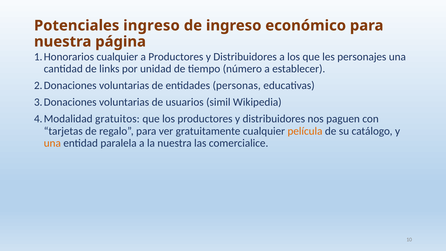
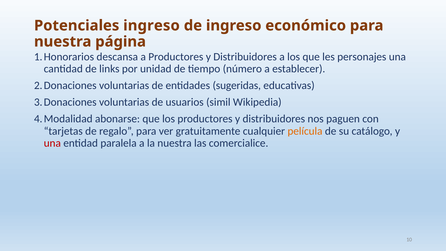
cualquier: cualquier -> descansa (117, 57)
personas: personas -> sugeridas (237, 86)
gratuitos: gratuitos -> abonarse (117, 119)
una colour: orange -> red (52, 143)
